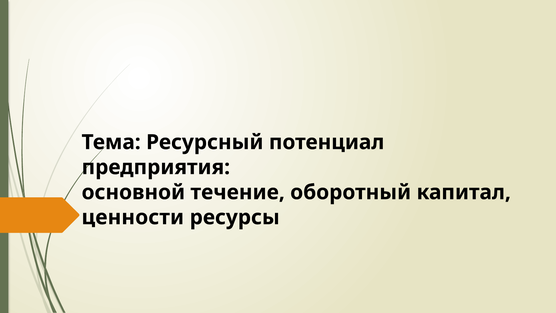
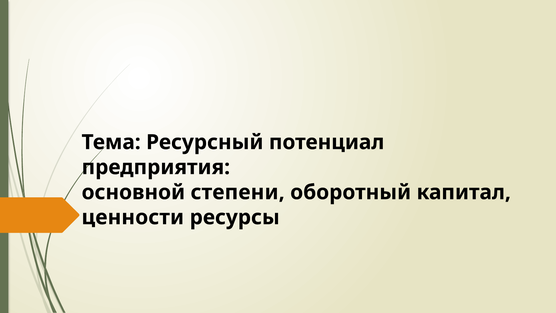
течение: течение -> степени (238, 192)
